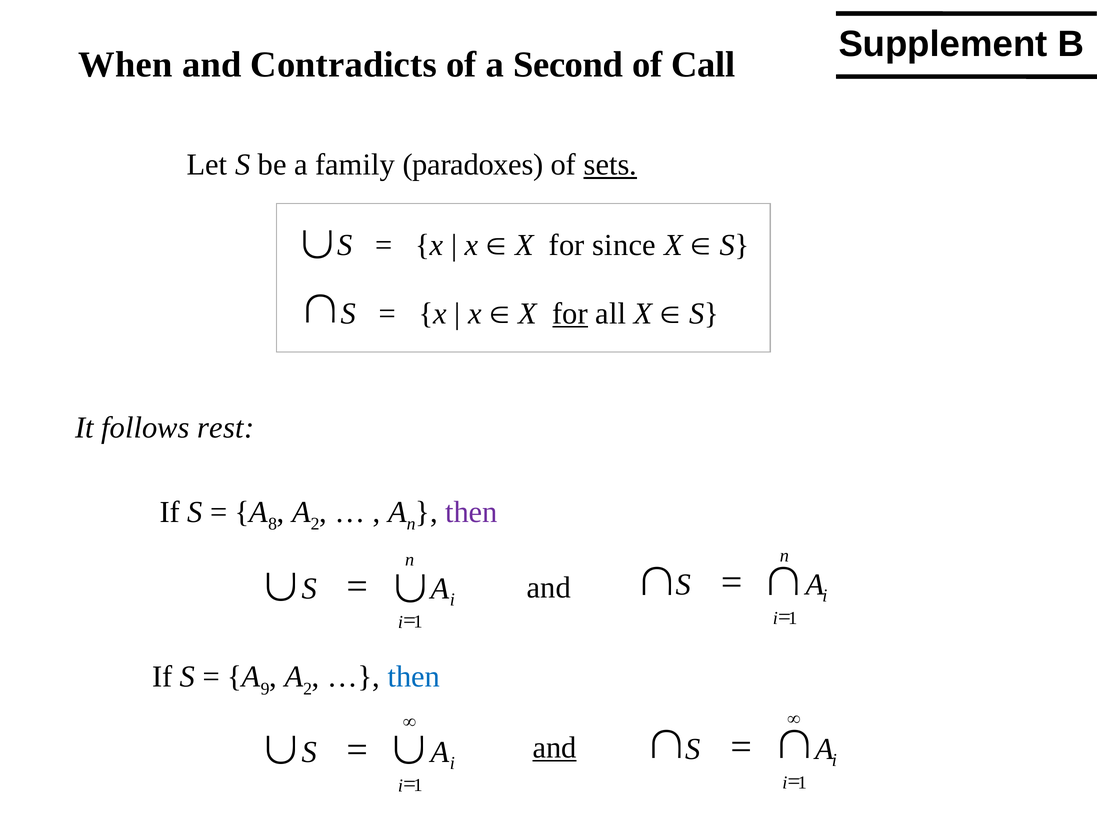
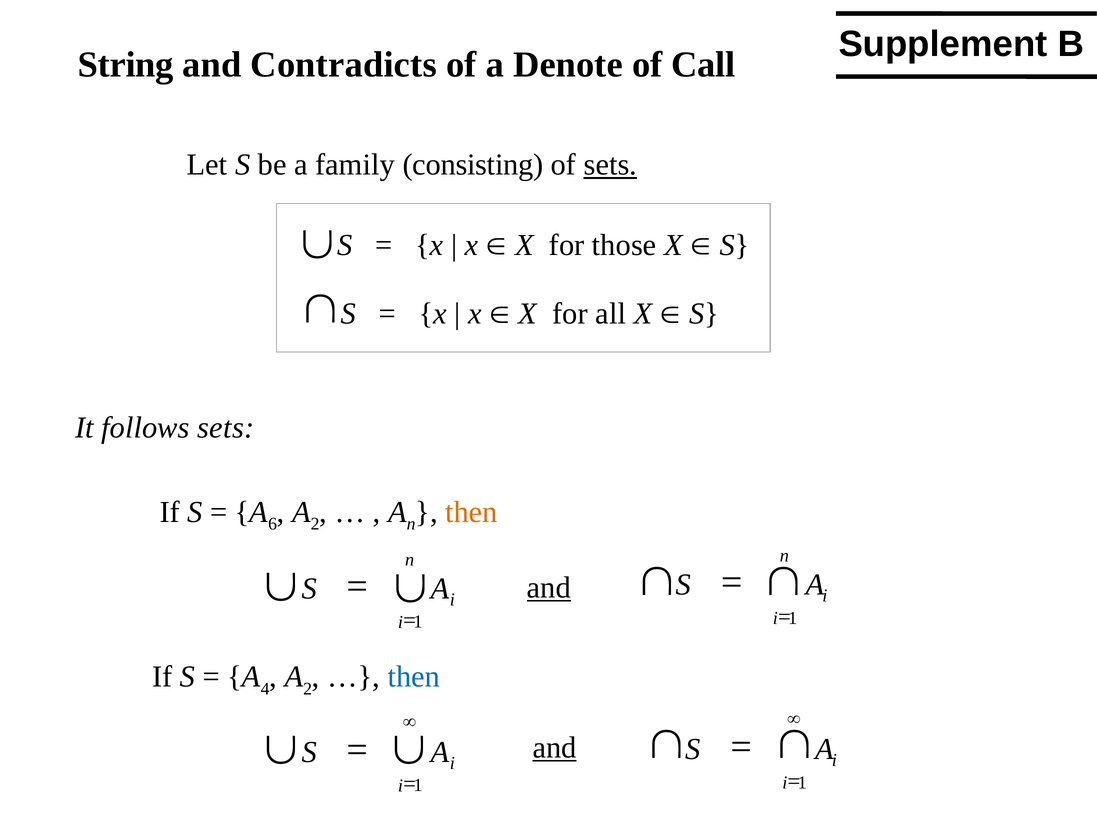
When: When -> String (126, 65)
Second: Second -> Denote (568, 65)
paradoxes: paradoxes -> consisting (473, 165)
since: since -> those (624, 245)
for underline: present -> none (570, 314)
follows rest: rest -> sets (226, 427)
8: 8 -> 6 (273, 524)
then colour: purple -> orange (471, 512)
and underline: none -> present (549, 587)
9: 9 -> 4 (265, 688)
